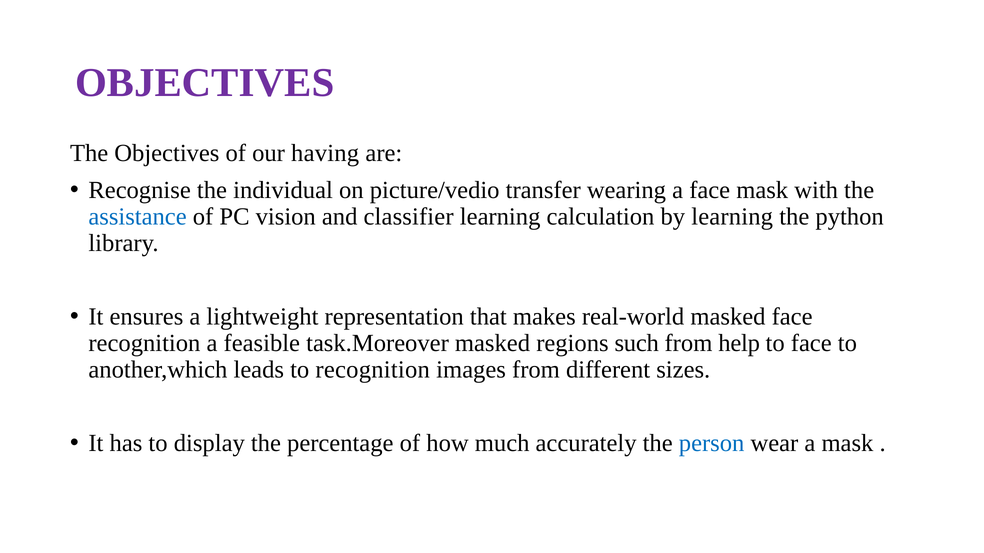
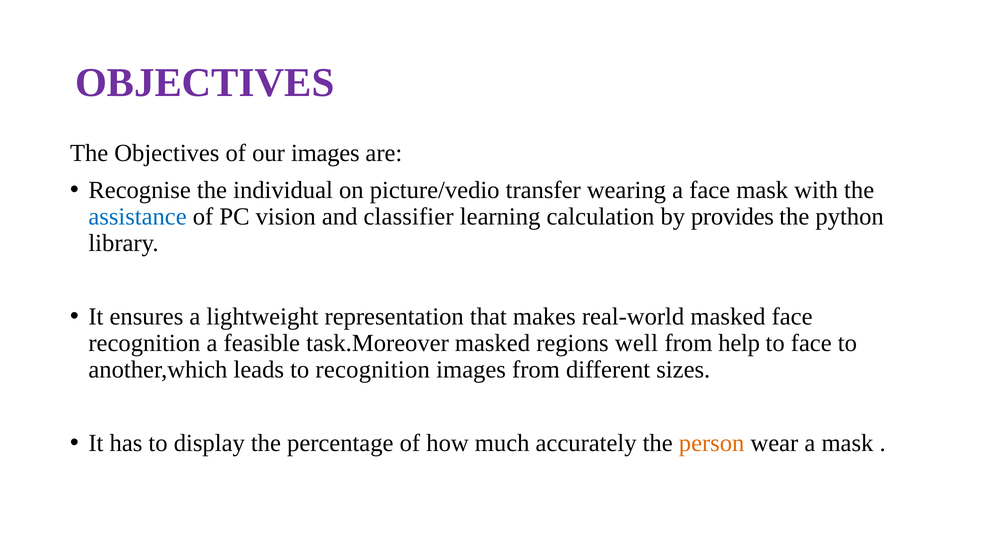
our having: having -> images (325, 153)
by learning: learning -> provides (732, 217)
such: such -> well (636, 343)
person colour: blue -> orange (712, 444)
